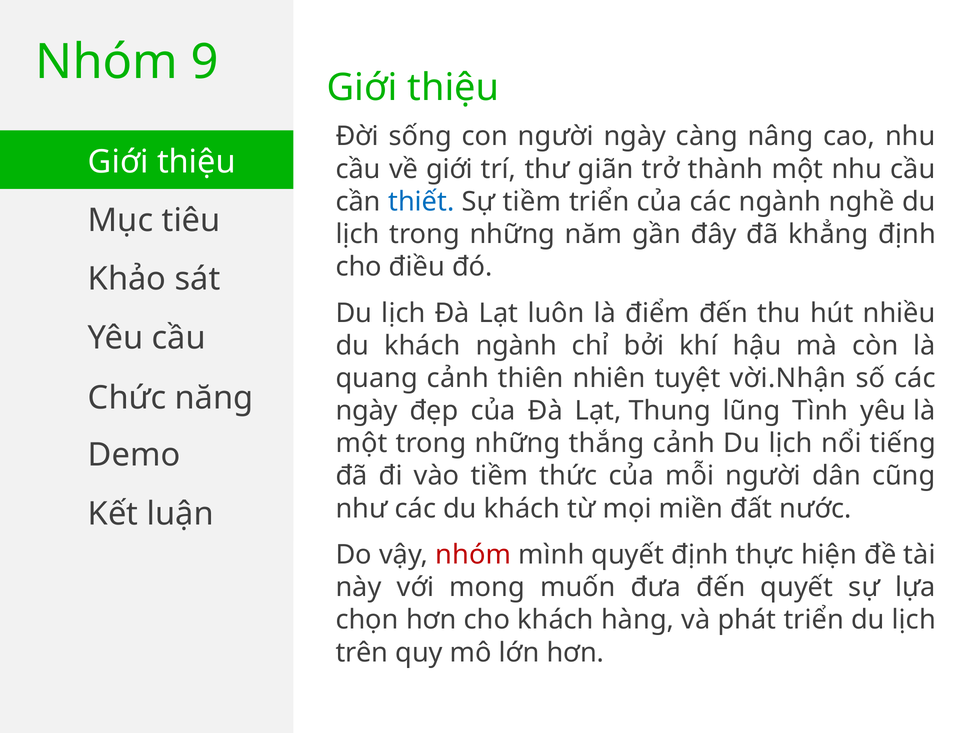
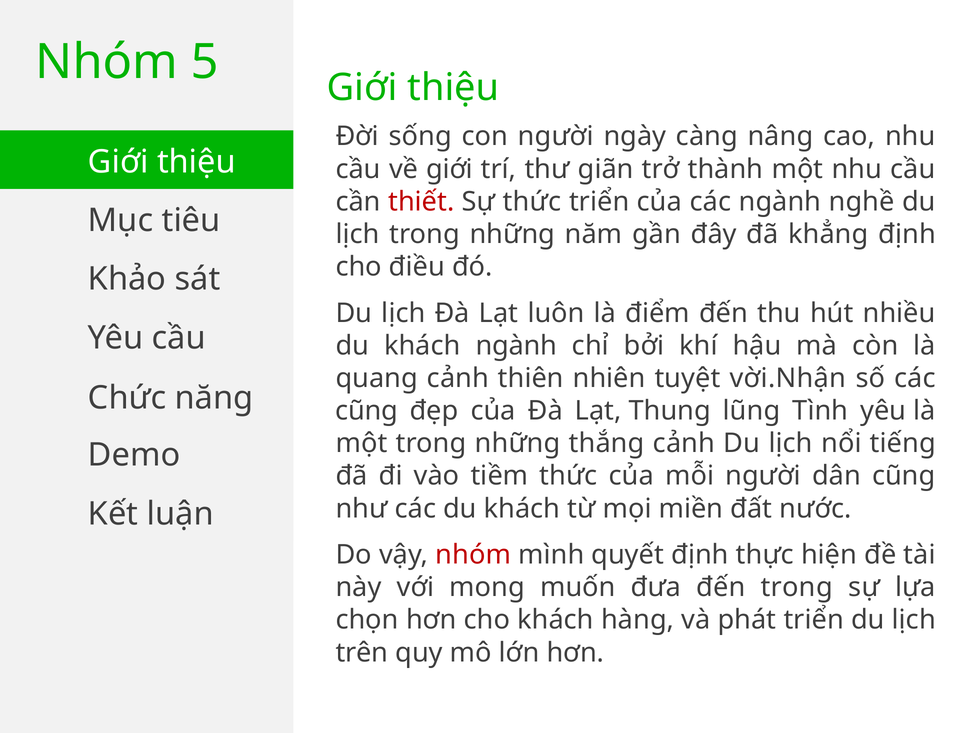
9: 9 -> 5 (205, 62)
thiết colour: blue -> red (421, 202)
Sự tiềm: tiềm -> thức (532, 202)
ngày: ngày -> cũng (367, 411)
đến quyết: quyết -> trong (797, 588)
